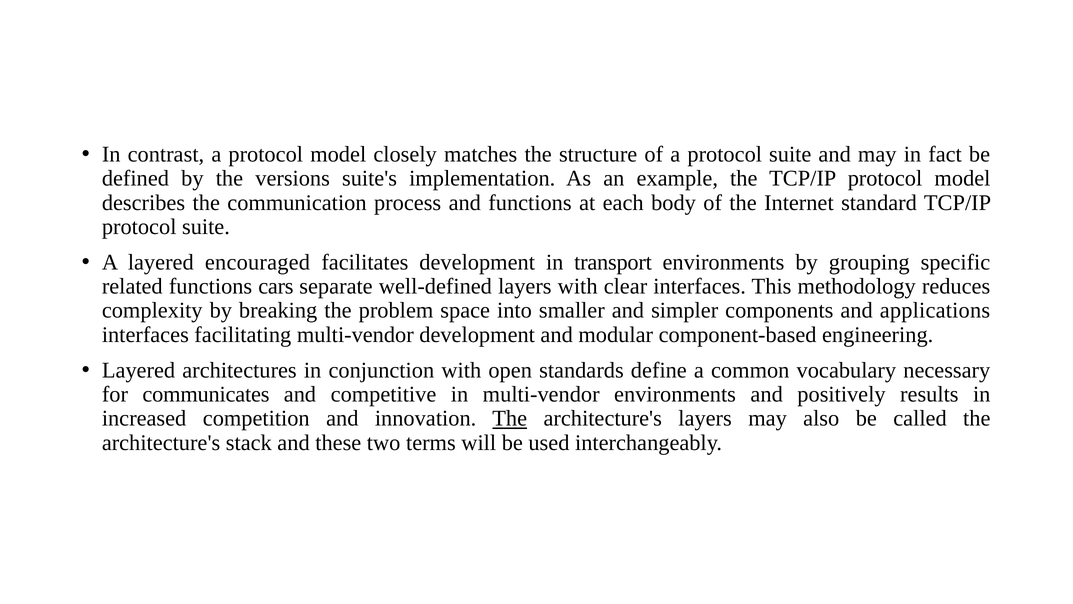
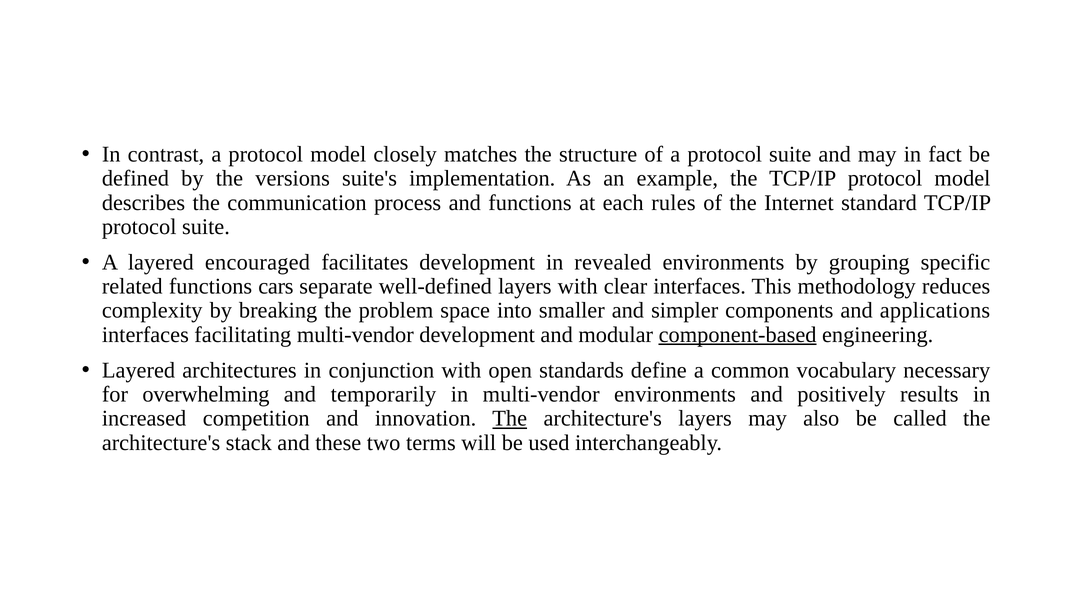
body: body -> rules (673, 202)
transport: transport -> revealed (613, 262)
component-based underline: none -> present (738, 335)
communicates: communicates -> overwhelming (206, 394)
competitive: competitive -> temporarily (383, 394)
